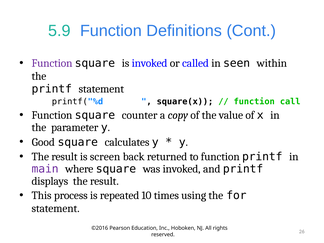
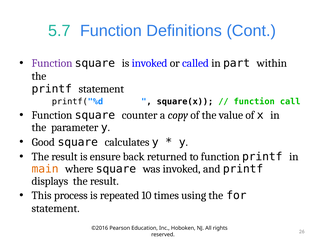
5.9: 5.9 -> 5.7 (59, 31)
seen: seen -> part (237, 63)
screen: screen -> ensure (105, 157)
main colour: purple -> orange (45, 169)
